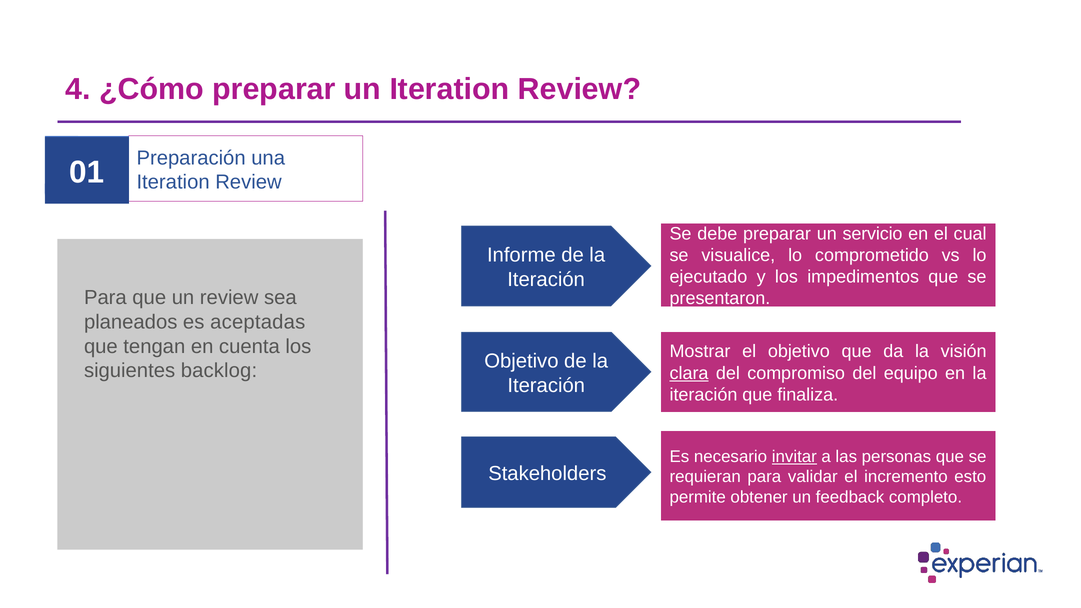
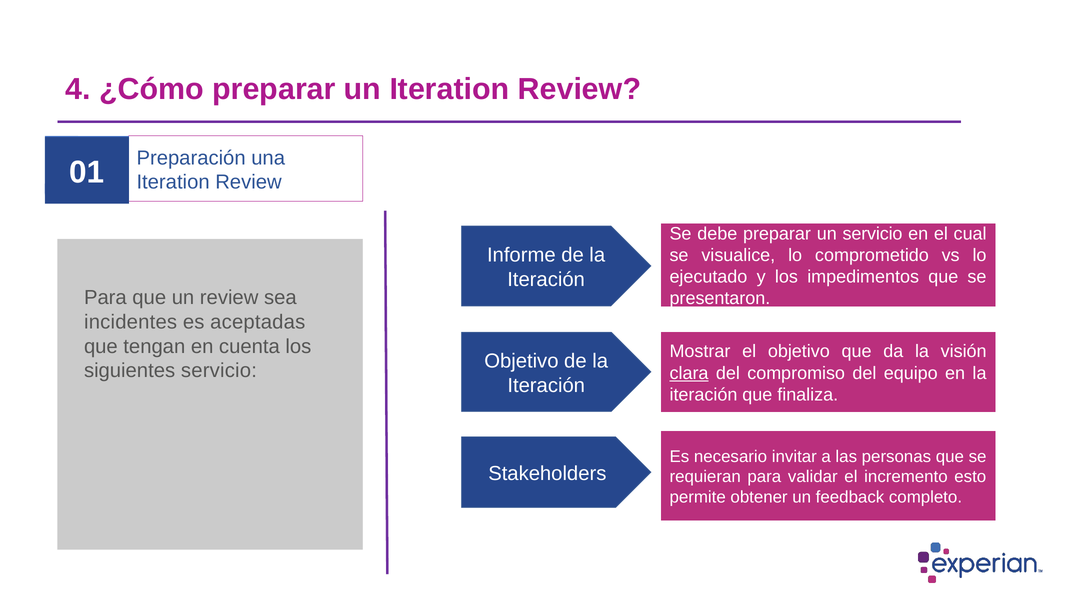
planeados: planeados -> incidentes (131, 322)
siguientes backlog: backlog -> servicio (219, 371)
invitar underline: present -> none (794, 457)
